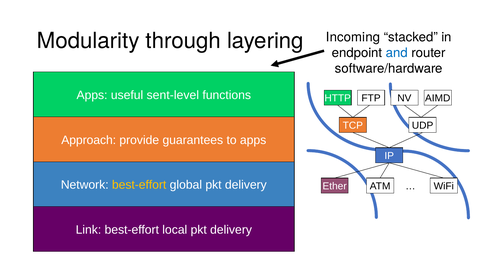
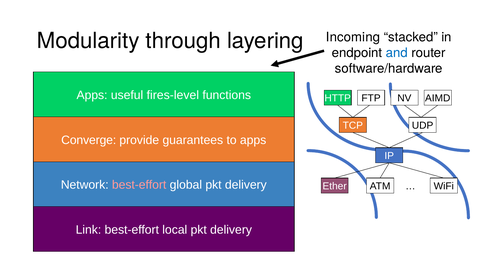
sent-level: sent-level -> fires-level (173, 95)
Approach: Approach -> Converge (89, 140)
best-effort colour: yellow -> pink (139, 185)
